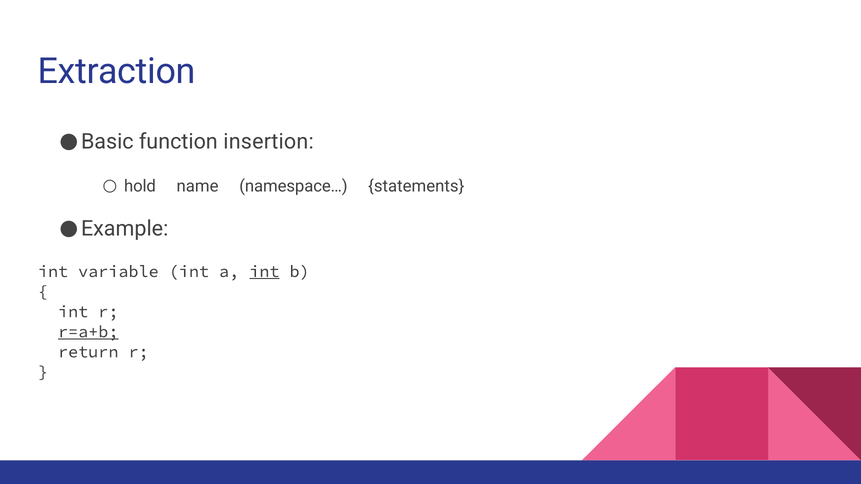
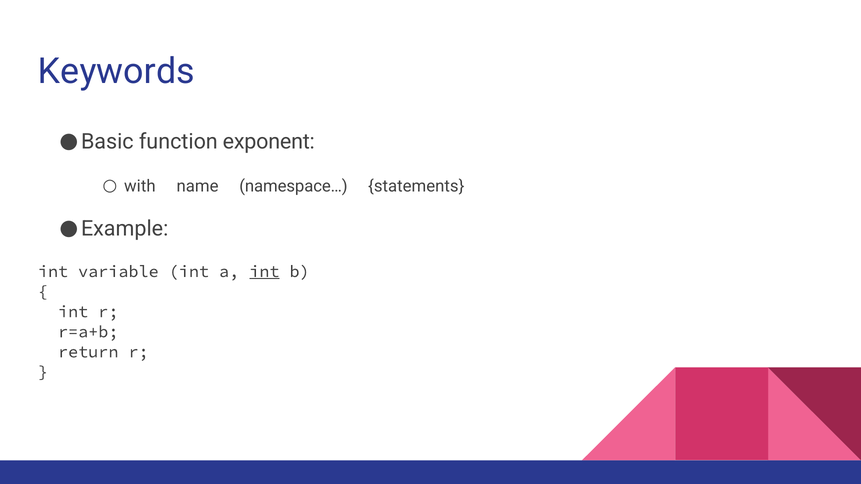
Extraction: Extraction -> Keywords (116, 71)
insertion: insertion -> exponent (269, 142)
hold: hold -> with (140, 187)
r=a+b underline: present -> none (88, 332)
